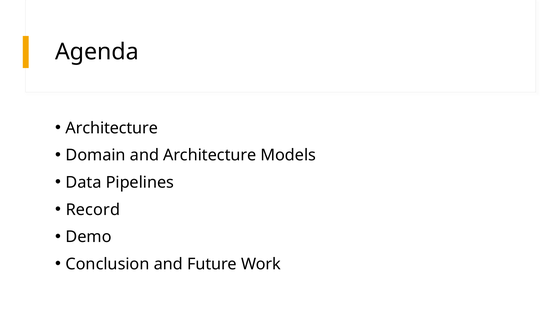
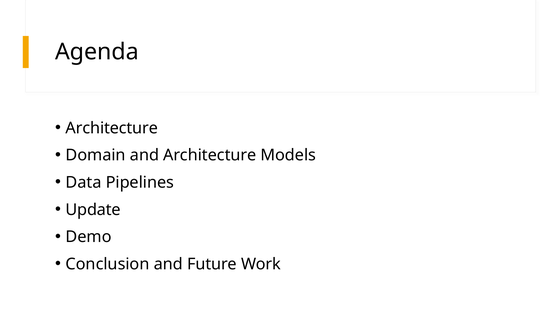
Record: Record -> Update (93, 210)
